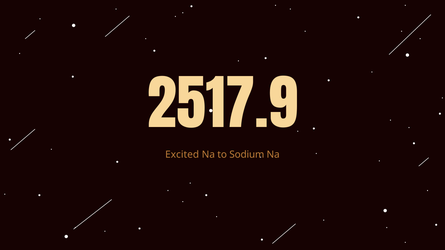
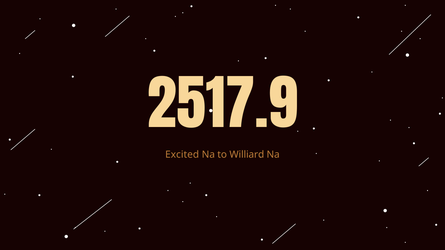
Sodium: Sodium -> Williard (247, 155)
